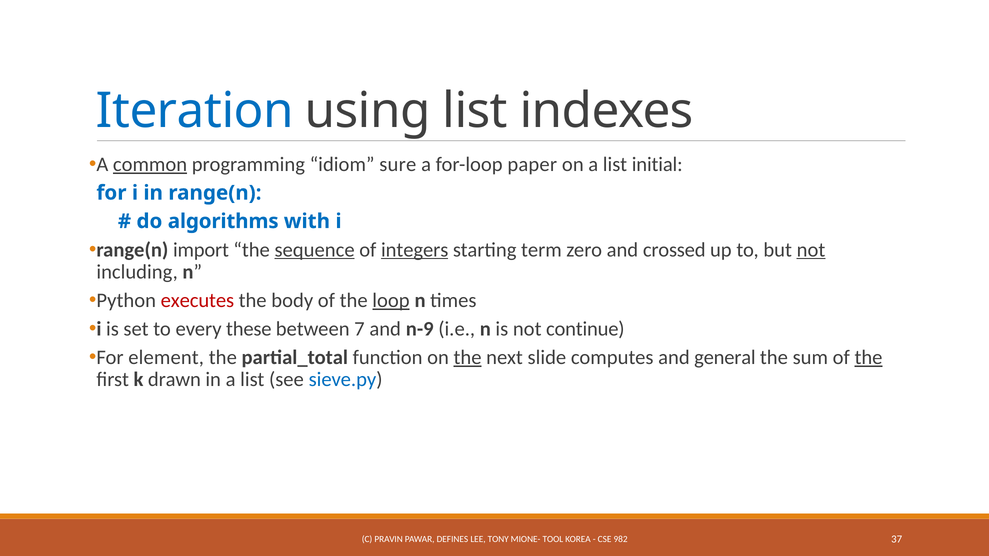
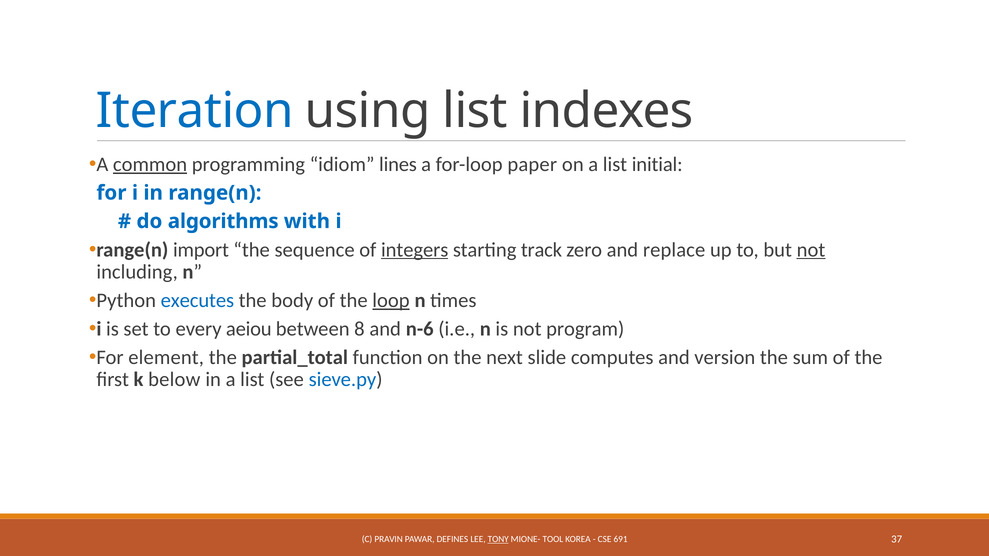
sure: sure -> lines (398, 164)
sequence underline: present -> none (315, 250)
term: term -> track (541, 250)
crossed: crossed -> replace (674, 250)
executes colour: red -> blue (197, 301)
these: these -> aeiou (249, 329)
7: 7 -> 8 (359, 329)
n-9: n-9 -> n-6 (420, 329)
continue: continue -> program (585, 329)
the underline: present -> none (468, 358)
general: general -> version (725, 358)
the underline: present -> none (869, 358)
drawn: drawn -> below (174, 380)
TONY underline: none -> present (498, 539)
982: 982 -> 691 (621, 539)
